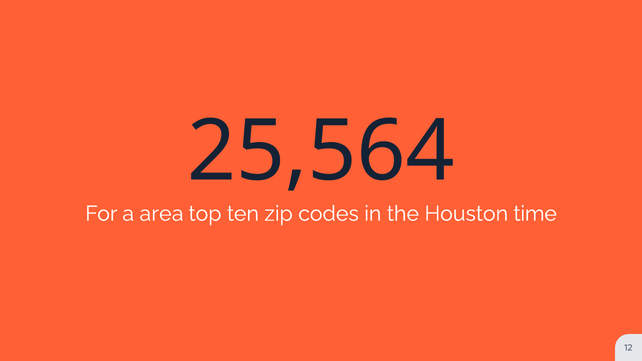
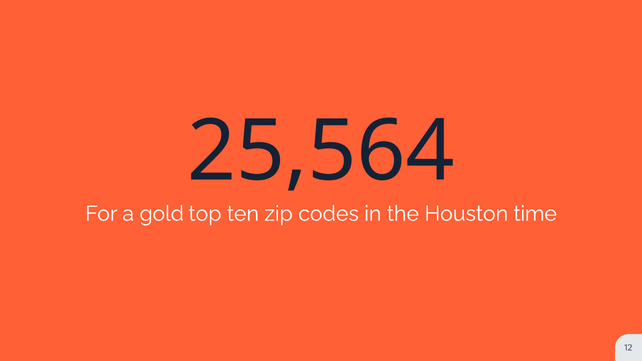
area: area -> gold (162, 214)
